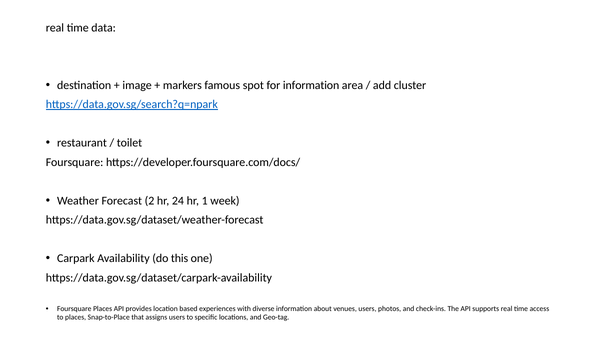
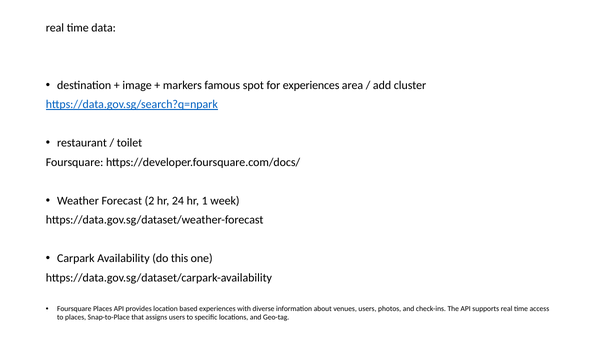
for information: information -> experiences (311, 85)
